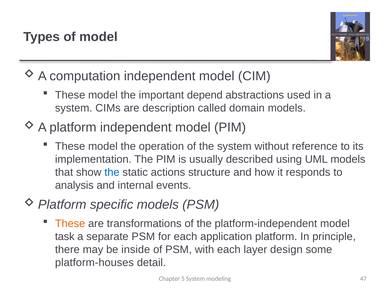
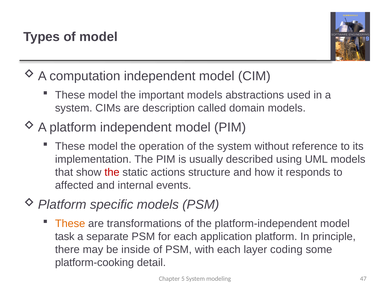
important depend: depend -> models (205, 95)
the colour: blue -> red (112, 173)
analysis: analysis -> affected (74, 186)
design: design -> coding (286, 250)
platform-houses: platform-houses -> platform-cooking (95, 263)
